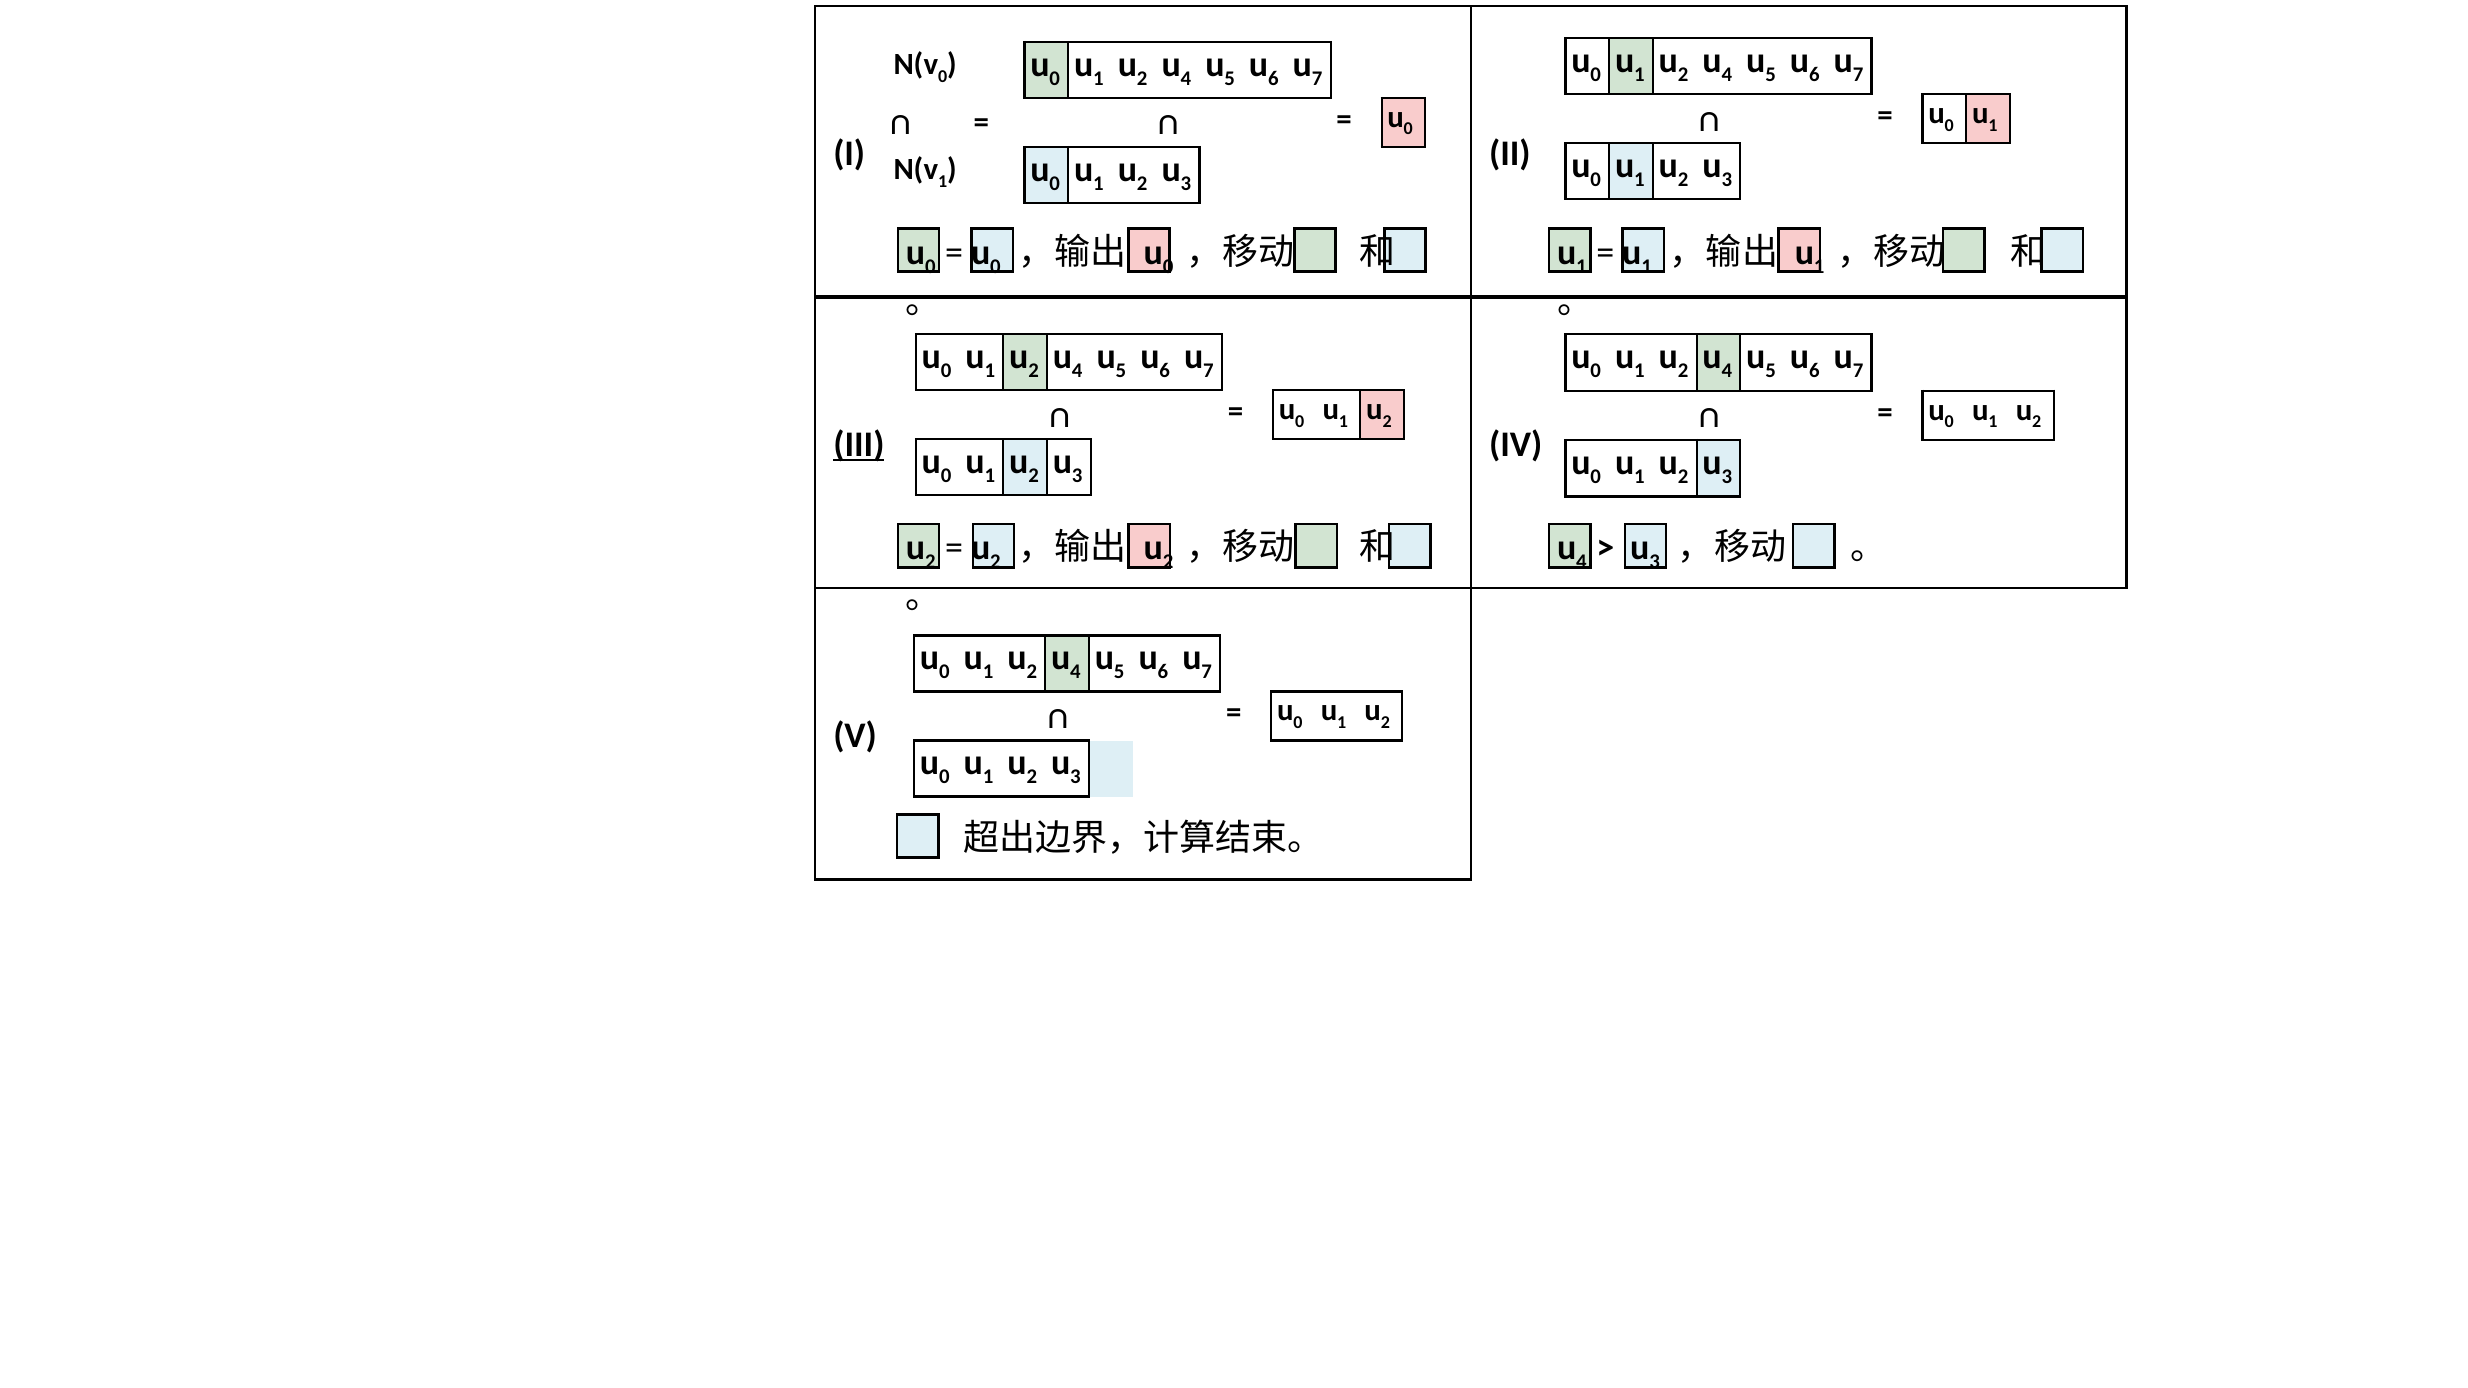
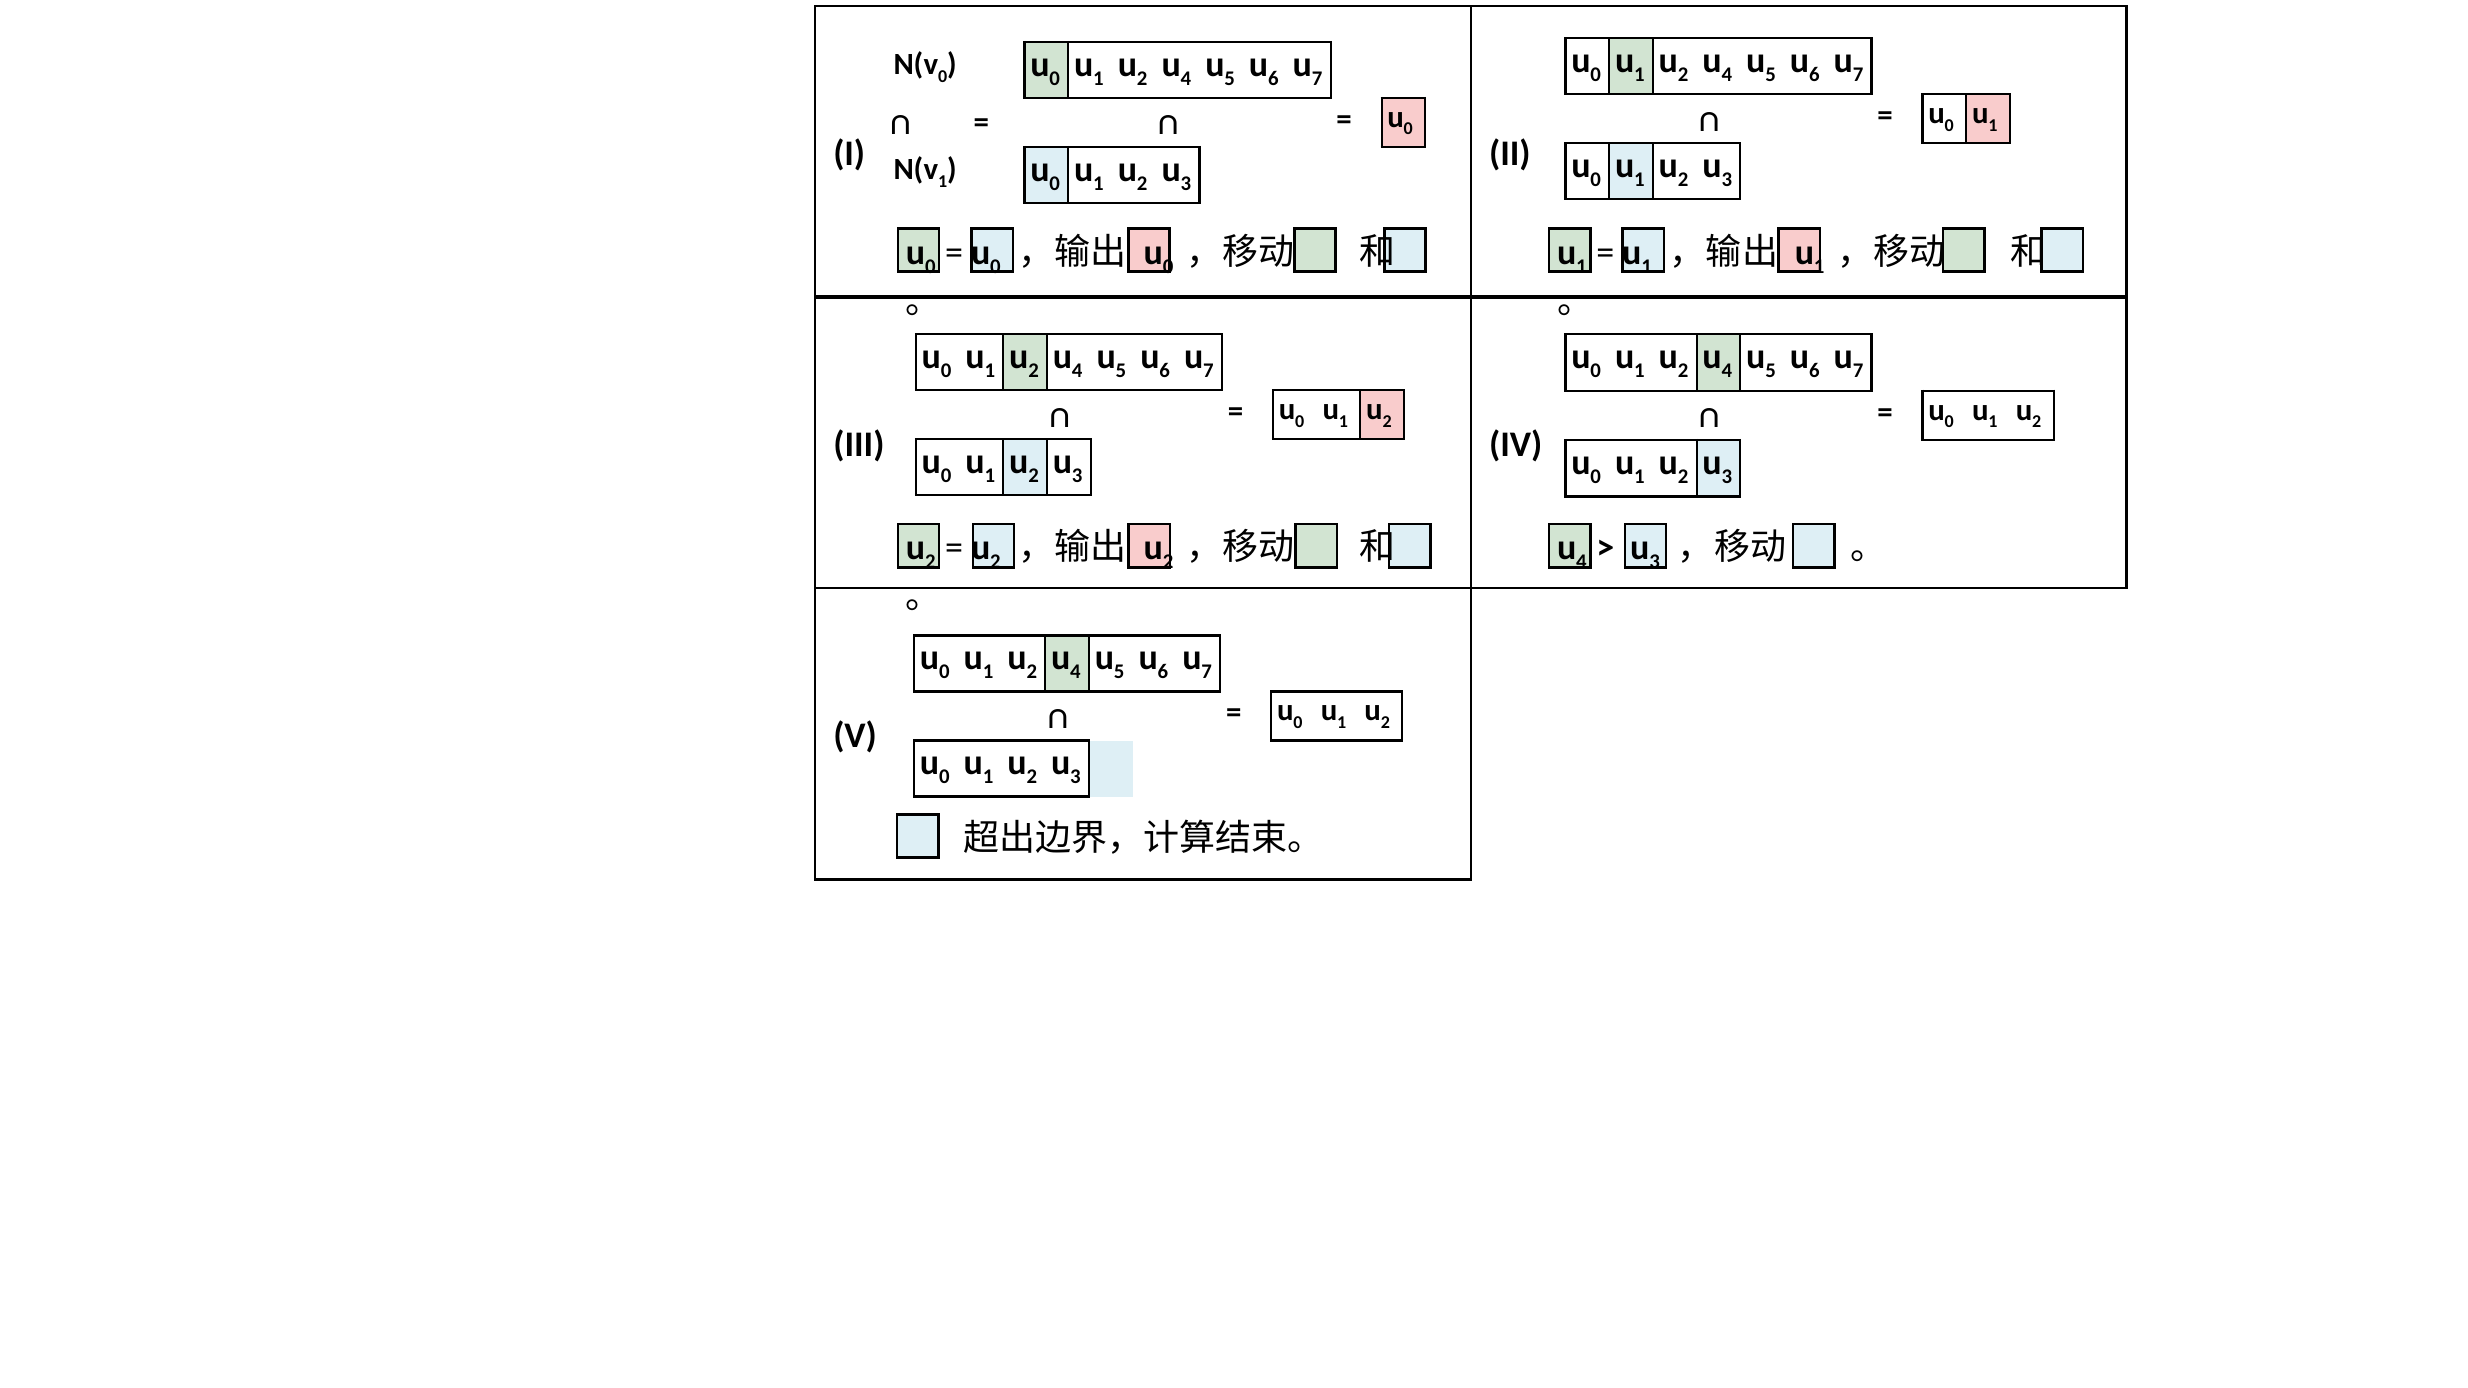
III underline: present -> none (859, 445)
